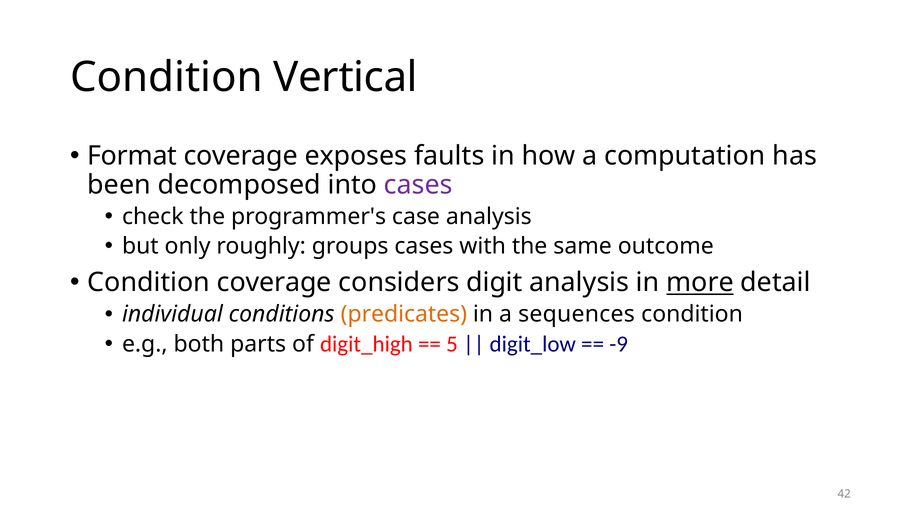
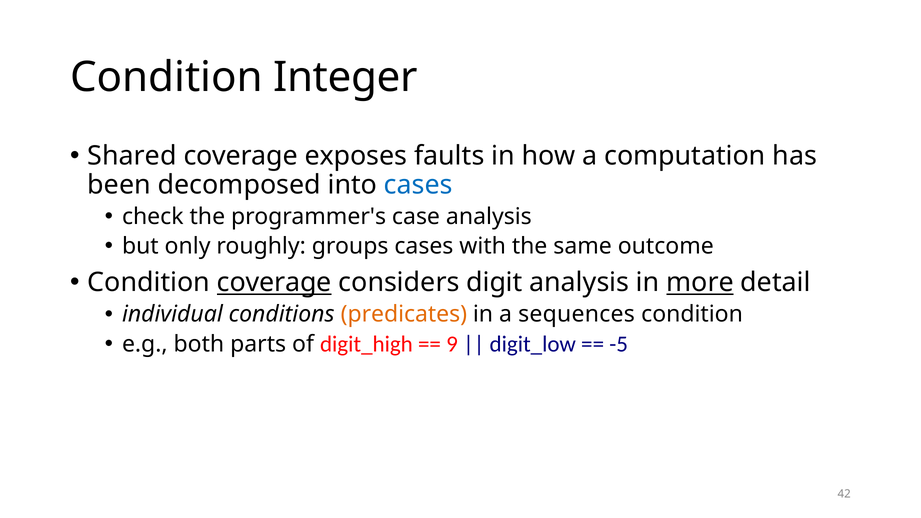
Vertical: Vertical -> Integer (345, 77)
Format: Format -> Shared (132, 156)
cases colour: purple -> blue (418, 185)
coverage underline: none -> present (274, 283)
5: 5 -> 9 (452, 344)
-9: -9 -> -5 (619, 344)
